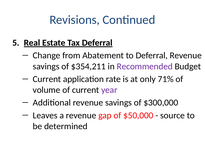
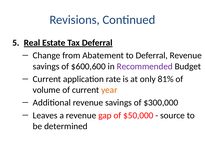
$354,211: $354,211 -> $600,600 (88, 67)
71%: 71% -> 81% (166, 79)
year colour: purple -> orange (109, 90)
